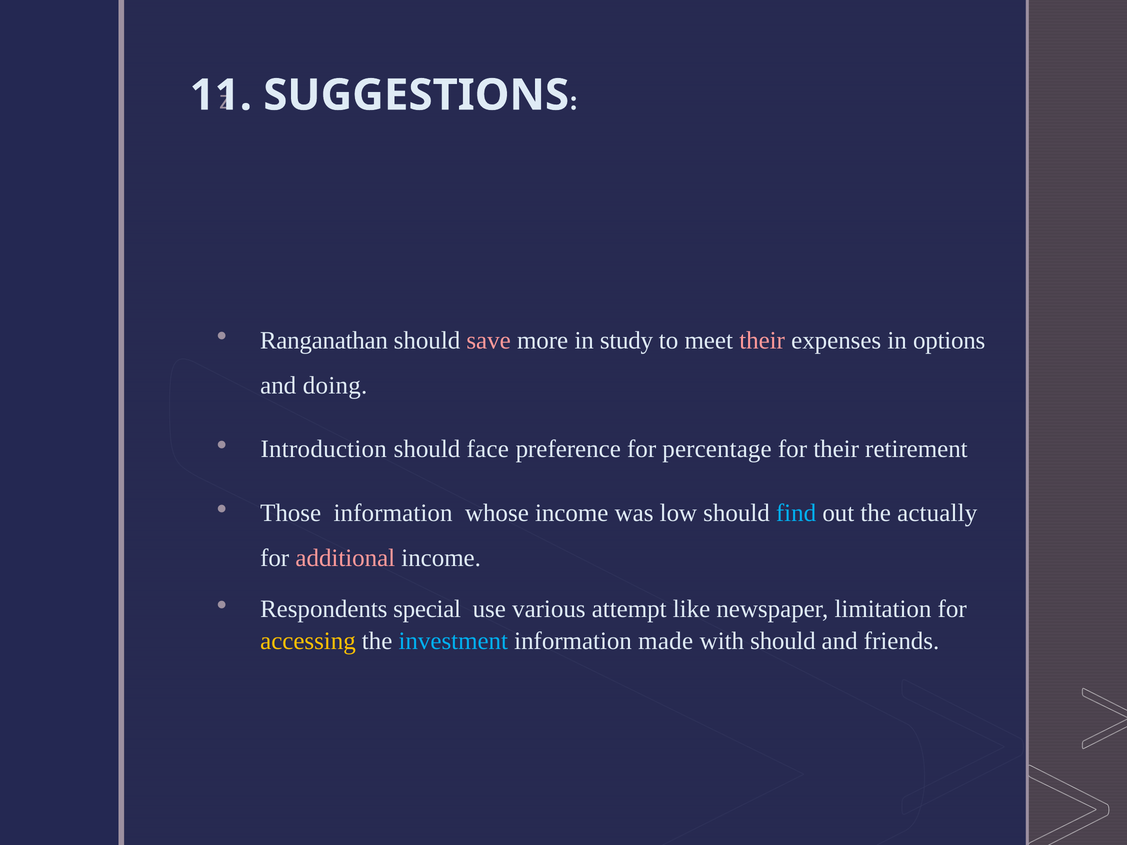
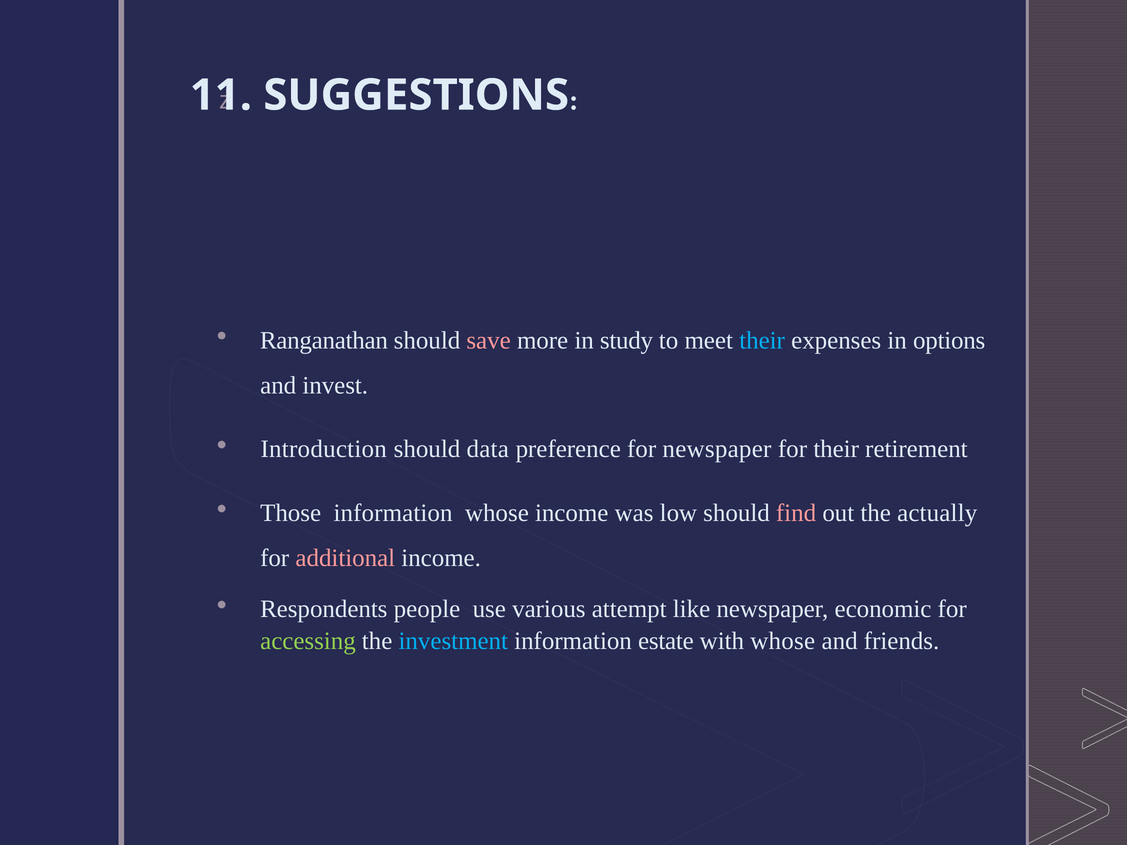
their colour: pink -> light blue (762, 340)
doing: doing -> invest (335, 386)
face: face -> data (488, 449)
for percentage: percentage -> newspaper (717, 449)
find colour: light blue -> pink (796, 513)
special: special -> people (427, 609)
limitation: limitation -> economic (883, 609)
accessing colour: yellow -> light green (308, 641)
made: made -> estate (666, 641)
with should: should -> whose (783, 641)
